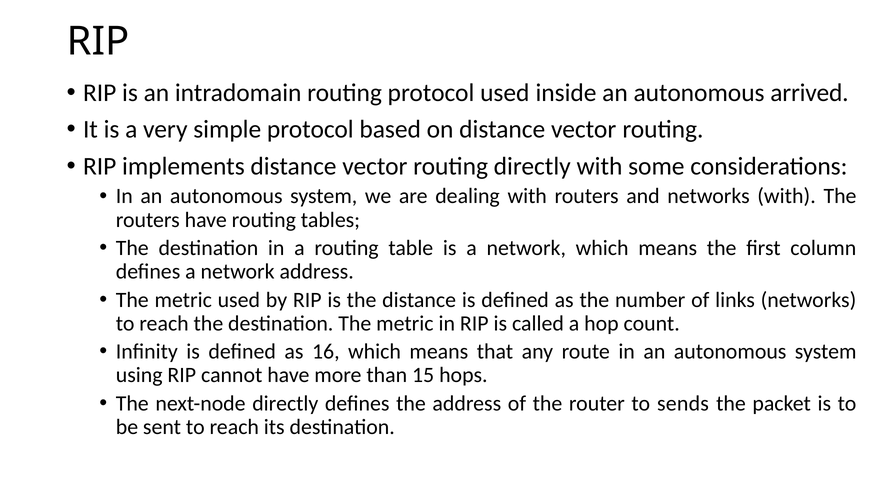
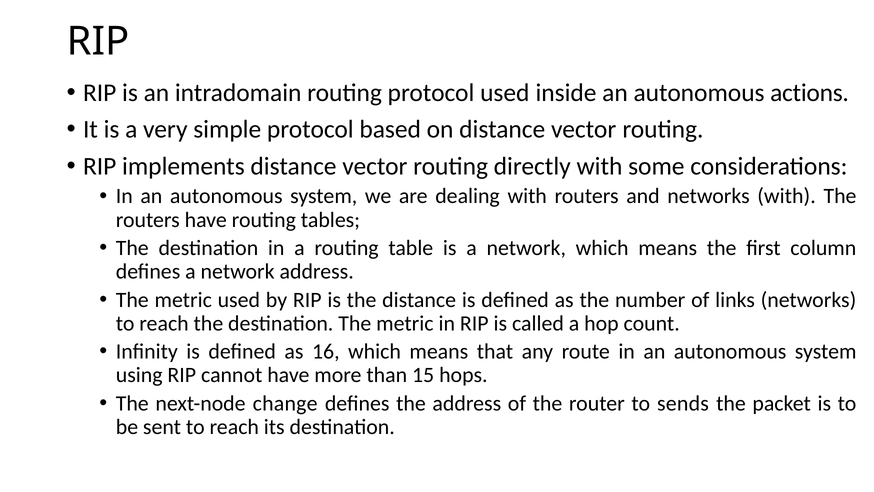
arrived: arrived -> actions (810, 93)
next-node directly: directly -> change (285, 403)
